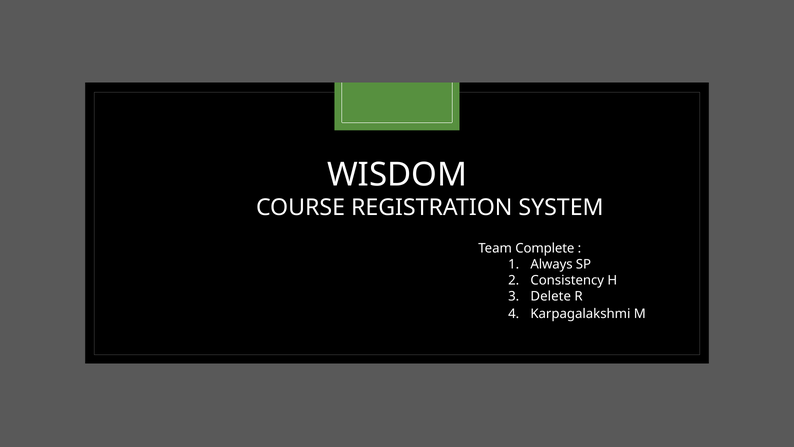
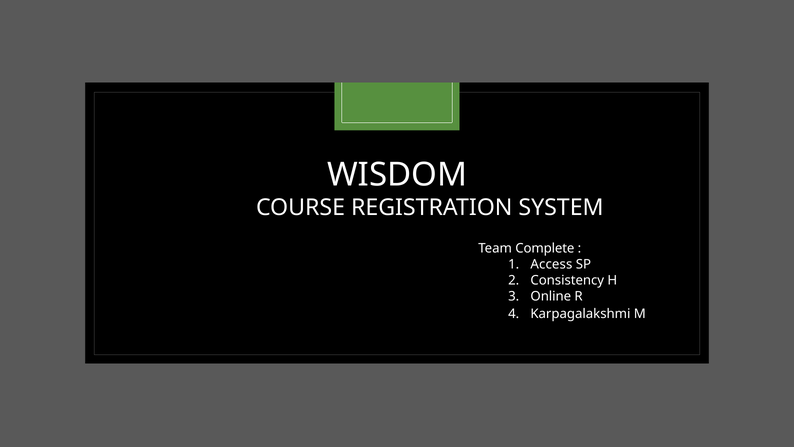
Always: Always -> Access (551, 264)
Delete: Delete -> Online (551, 296)
